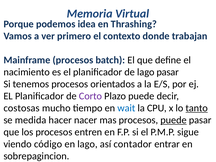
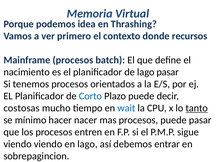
trabajan: trabajan -> recursos (190, 36)
Corto colour: purple -> blue (90, 96)
medida: medida -> mínimo (31, 120)
puede underline: present -> none (174, 120)
viendo código: código -> viendo (48, 144)
contador: contador -> debemos (133, 144)
